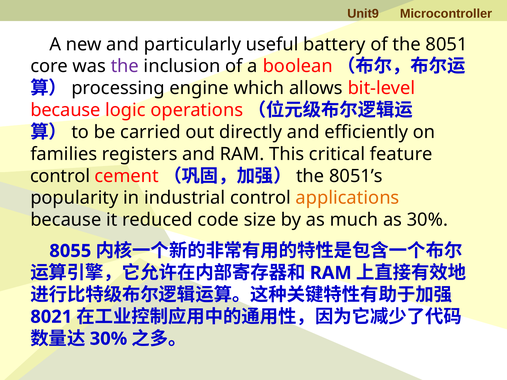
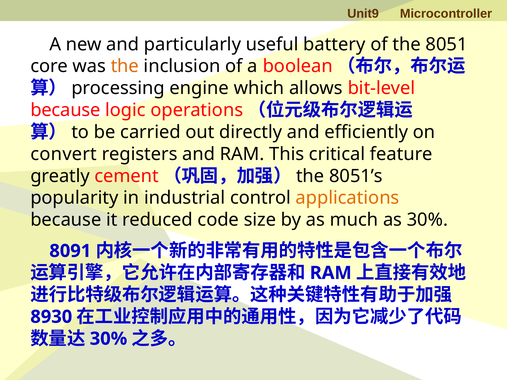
the colour: purple -> orange (125, 66)
families: families -> convert (64, 154)
control: control -> greatly (60, 176)
8055: 8055 -> 8091 (70, 251)
8021: 8021 -> 8930 (51, 317)
